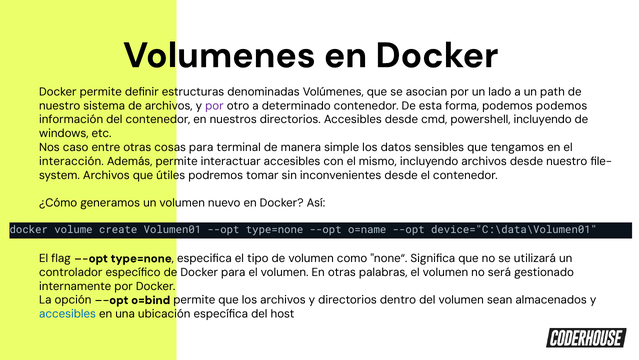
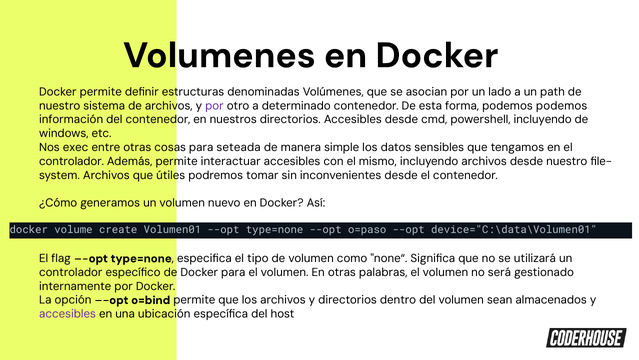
caso: caso -> exec (76, 147)
terminal: terminal -> seteada (239, 147)
interacción: interacción -> controlador (72, 161)
o=name: o=name -> o=paso (367, 229)
accesibles colour: blue -> purple (67, 314)
